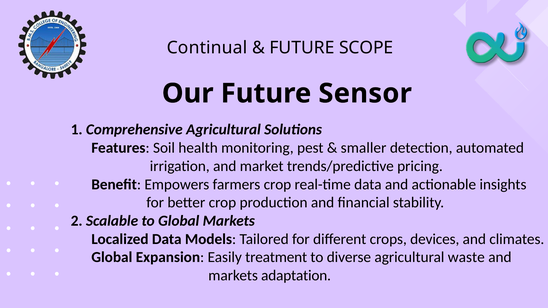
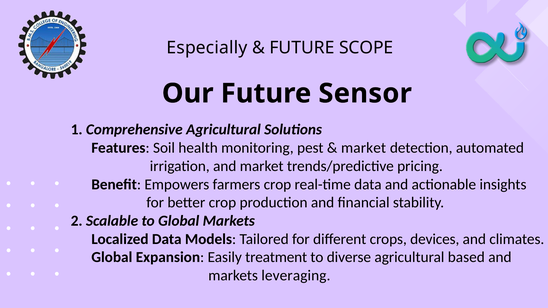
Continual: Continual -> Especially (207, 48)
smaller: smaller -> market (364, 148)
waste: waste -> based (466, 258)
adaptation: adaptation -> leveraging (296, 276)
